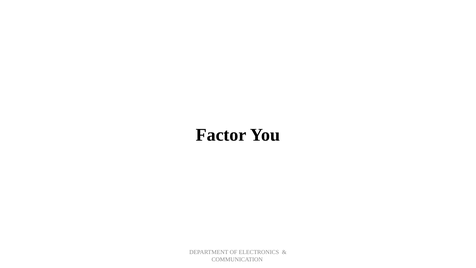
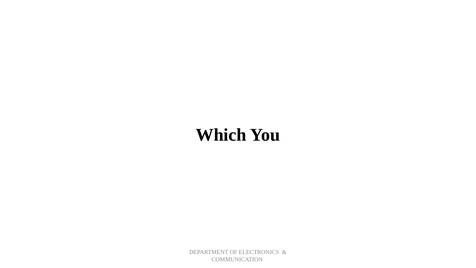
Factor: Factor -> Which (221, 135)
